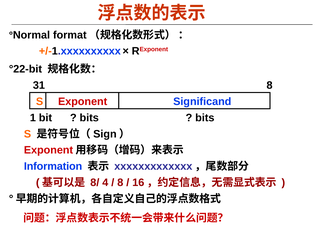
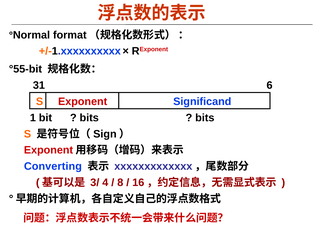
°22-bit: °22-bit -> °55-bit (25, 69)
31 8: 8 -> 6 (270, 85)
Information: Information -> Converting (53, 166)
8/: 8/ -> 3/ (95, 183)
